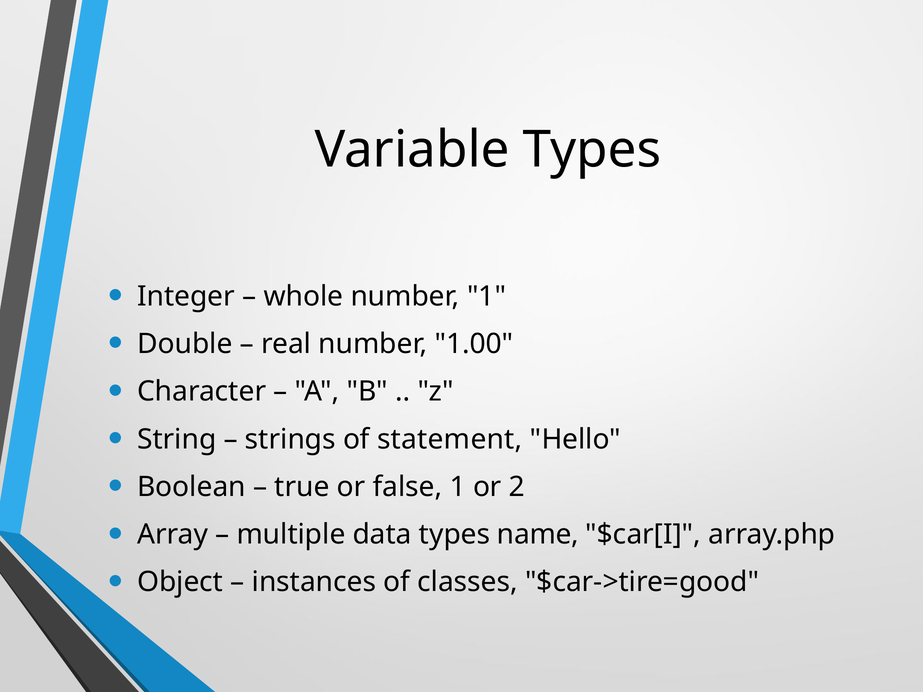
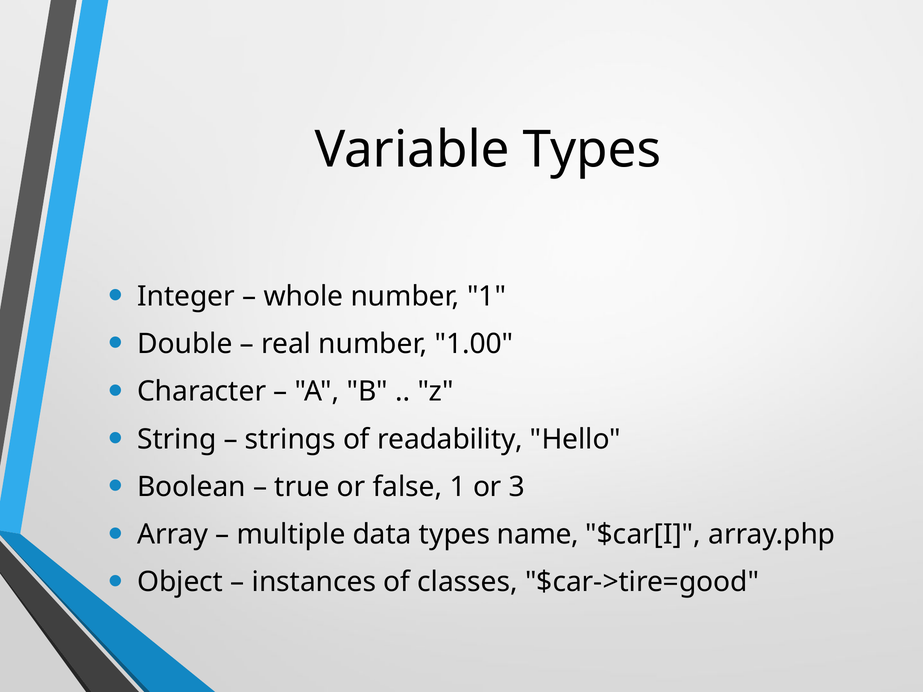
statement: statement -> readability (450, 439)
2: 2 -> 3 (517, 487)
